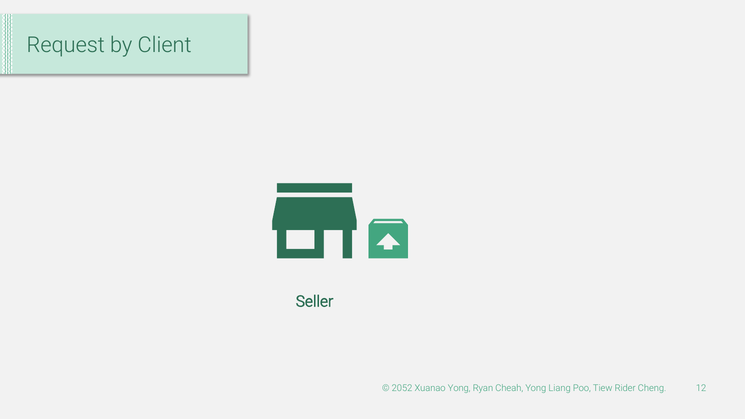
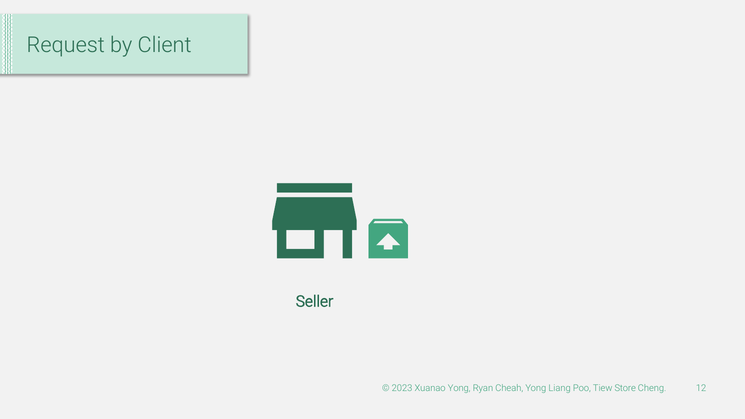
2052: 2052 -> 2023 (402, 388)
Rider: Rider -> Store (625, 388)
